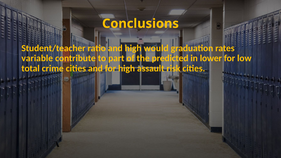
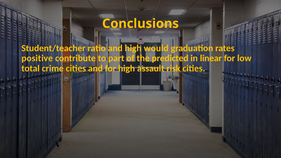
variable: variable -> positive (37, 58)
lower: lower -> linear (211, 58)
